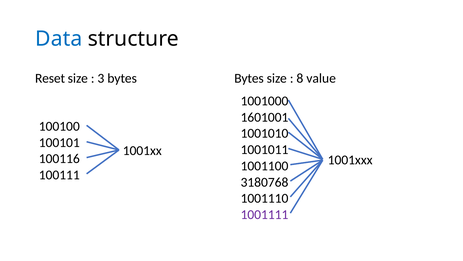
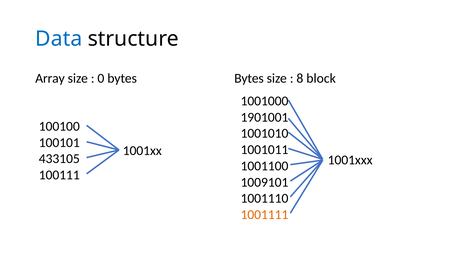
Reset: Reset -> Array (50, 78)
3: 3 -> 0 (101, 78)
value: value -> block (321, 78)
1601001: 1601001 -> 1901001 (264, 117)
100116: 100116 -> 433105 (59, 158)
3180768: 3180768 -> 1009101 (264, 182)
1001111 colour: purple -> orange (264, 214)
